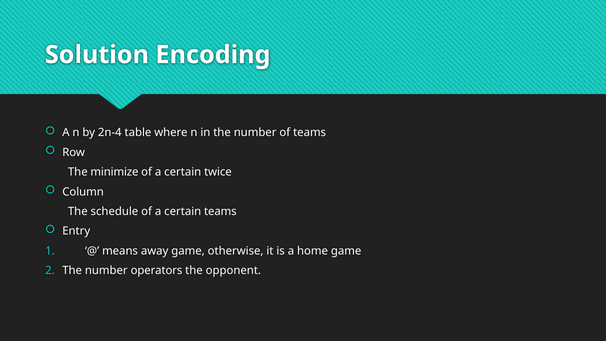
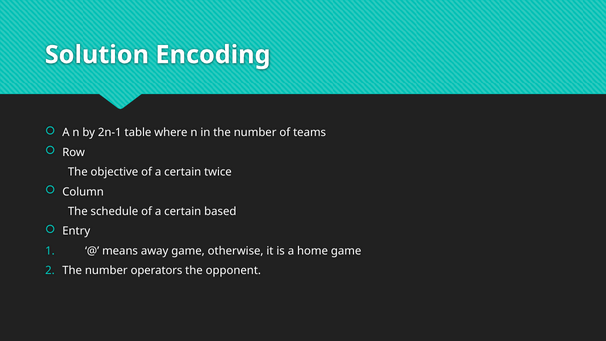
2n-4: 2n-4 -> 2n-1 (110, 133)
minimize: minimize -> objective (114, 172)
certain teams: teams -> based (220, 211)
